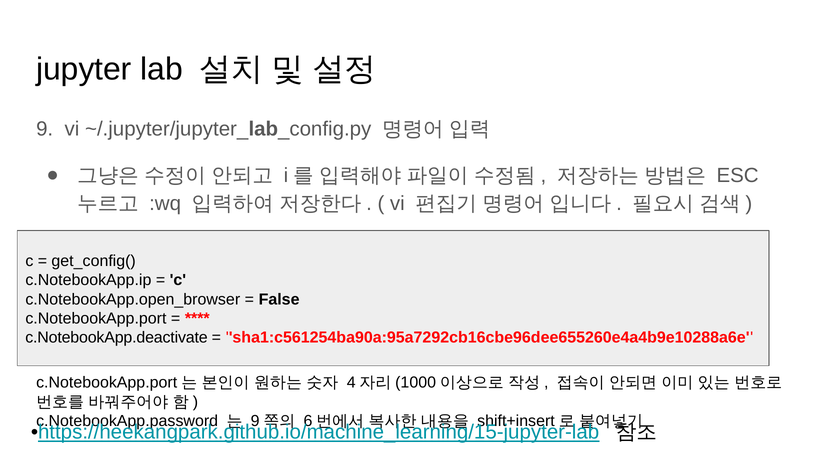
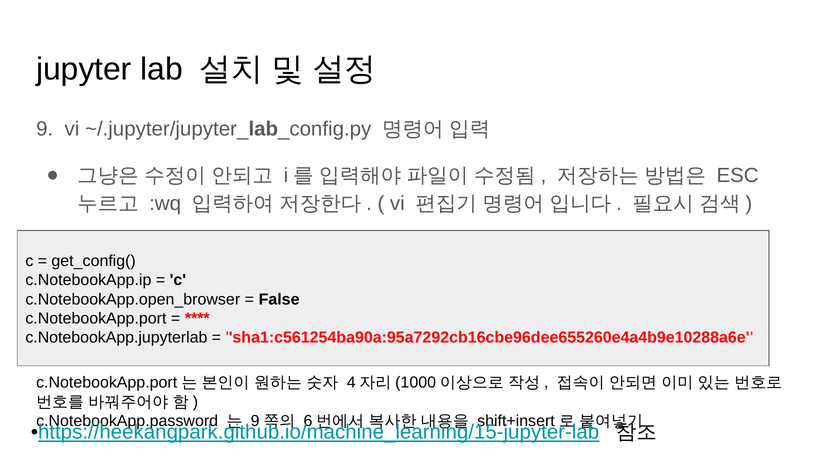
c.NotebookApp.deactivate: c.NotebookApp.deactivate -> c.NotebookApp.jupyterlab (116, 338)
